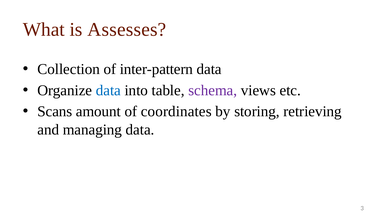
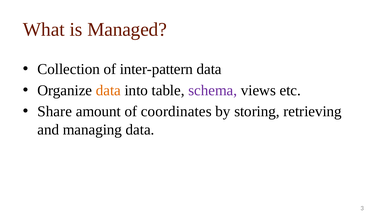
Assesses: Assesses -> Managed (127, 29)
data colour: blue -> orange (108, 90)
Scans: Scans -> Share (55, 111)
